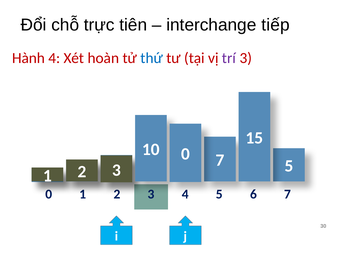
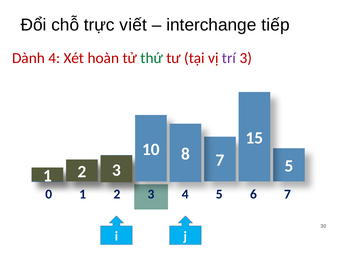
tiên: tiên -> viết (133, 25)
Hành: Hành -> Dành (28, 58)
thứ colour: blue -> green (152, 58)
10 0: 0 -> 8 (185, 154)
